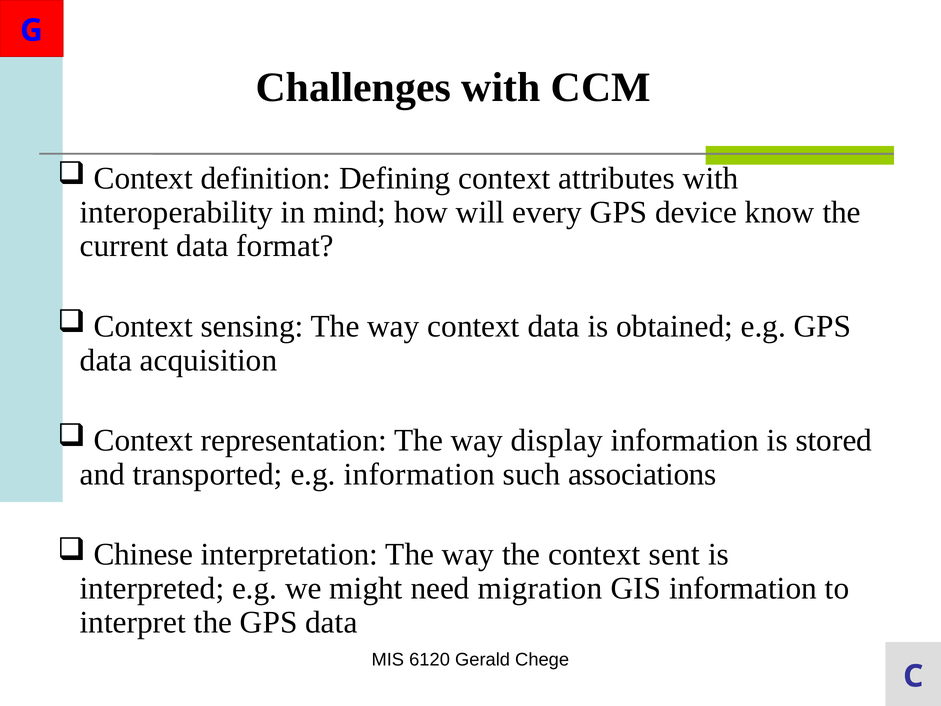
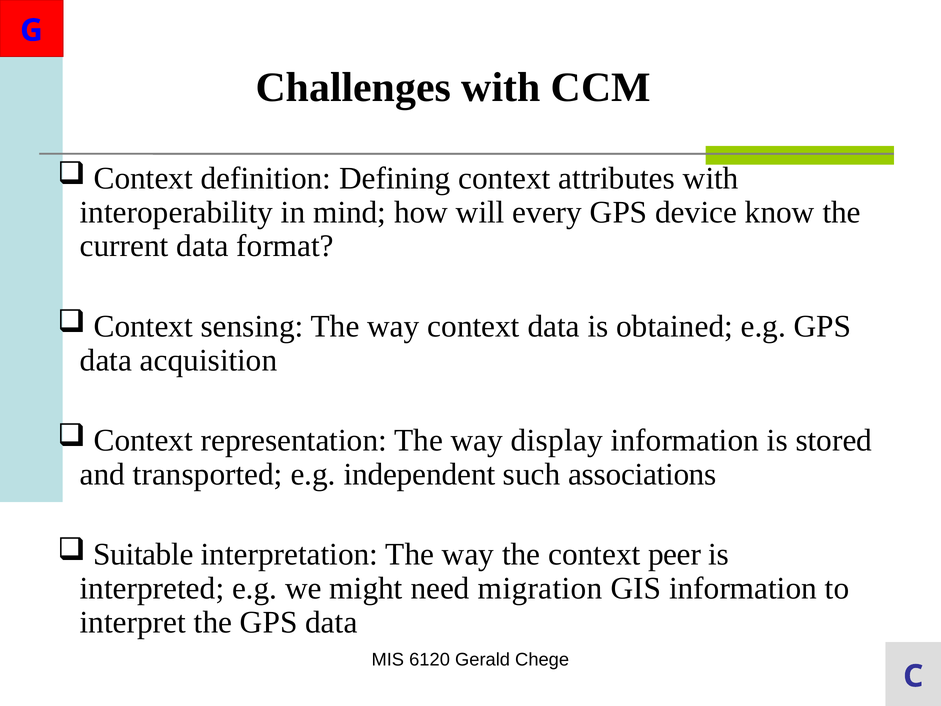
e.g information: information -> independent (419, 474)
Chinese: Chinese -> Suitable (143, 554)
sent: sent -> peer (675, 554)
